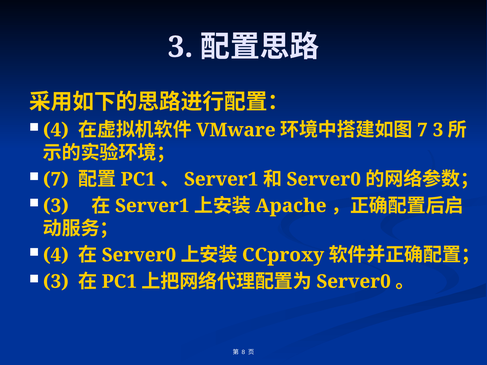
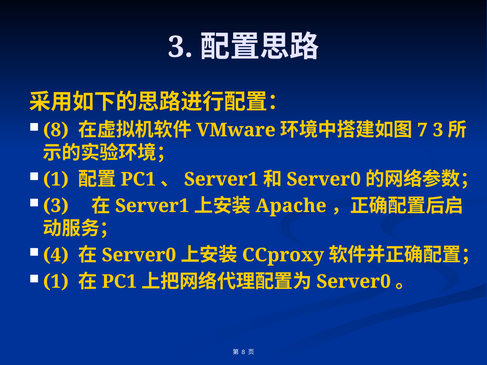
4: 4 -> 8 (56, 130)
7: 7 -> 1 (56, 179)
3: 3 -> 1 (56, 282)
